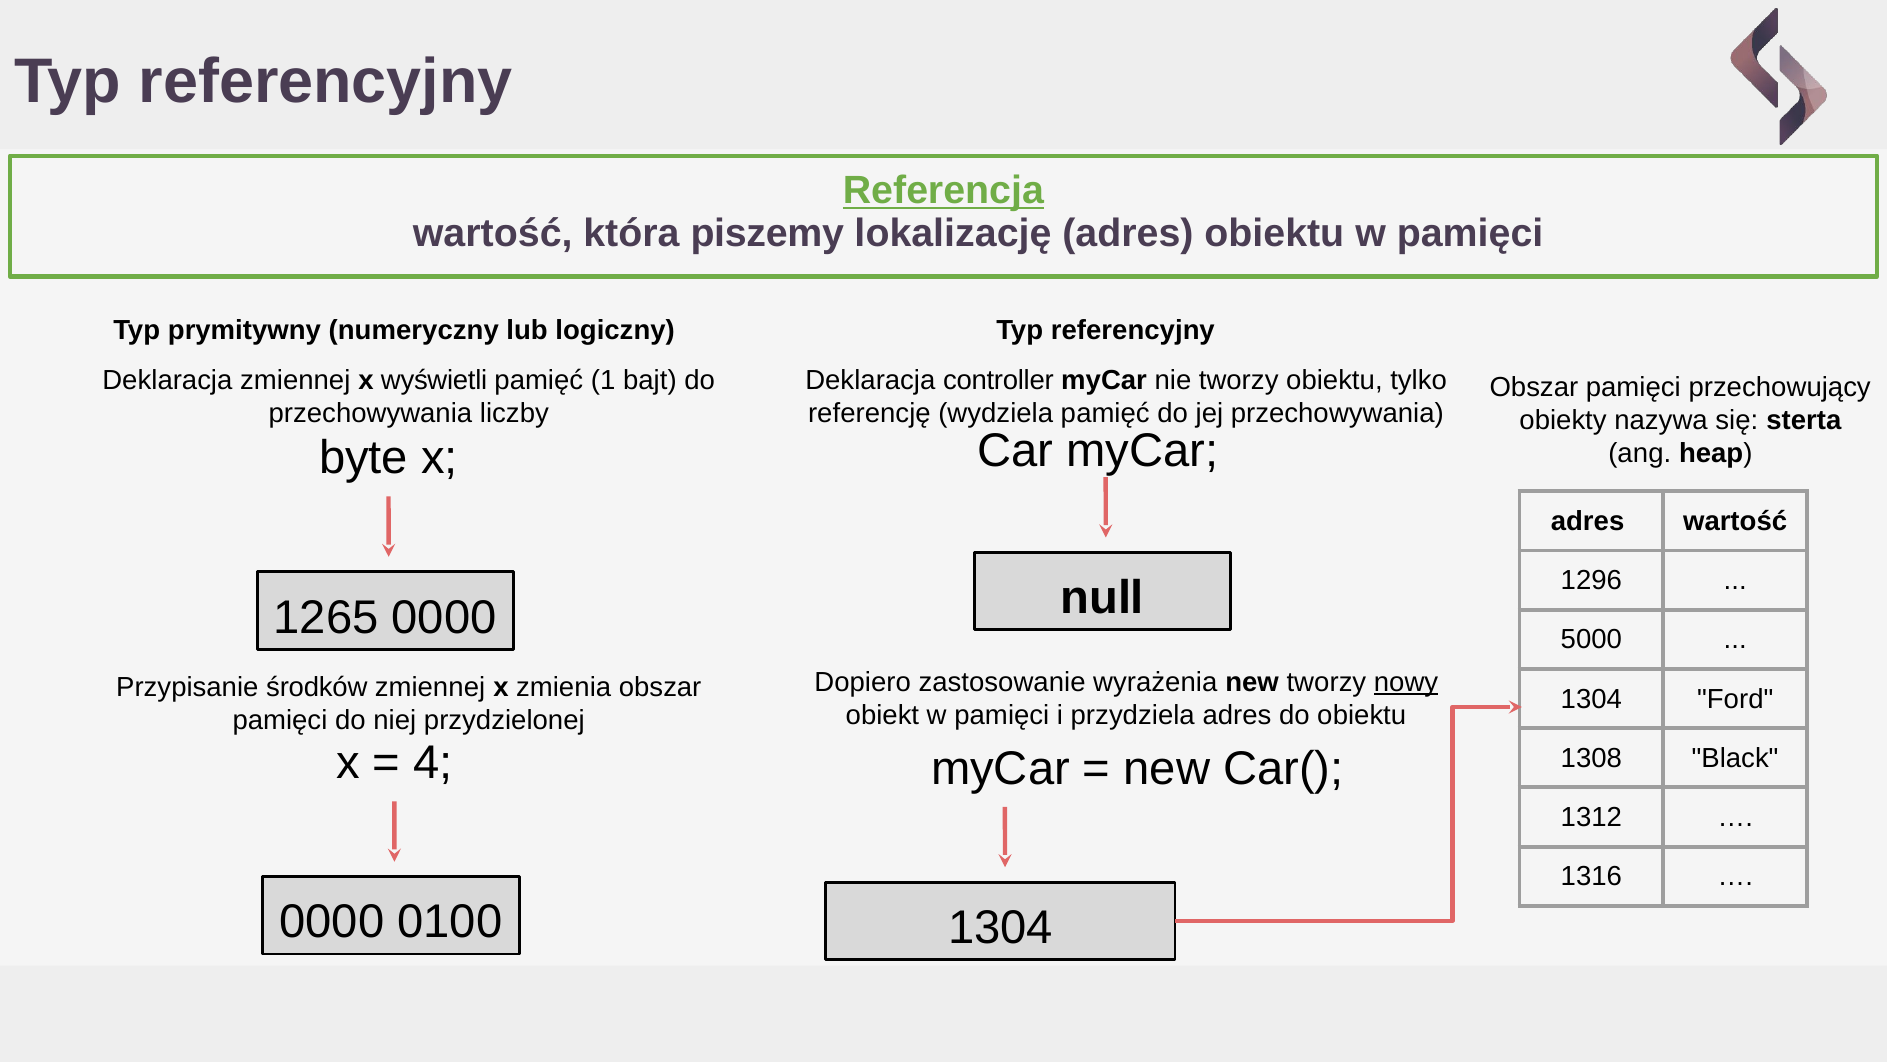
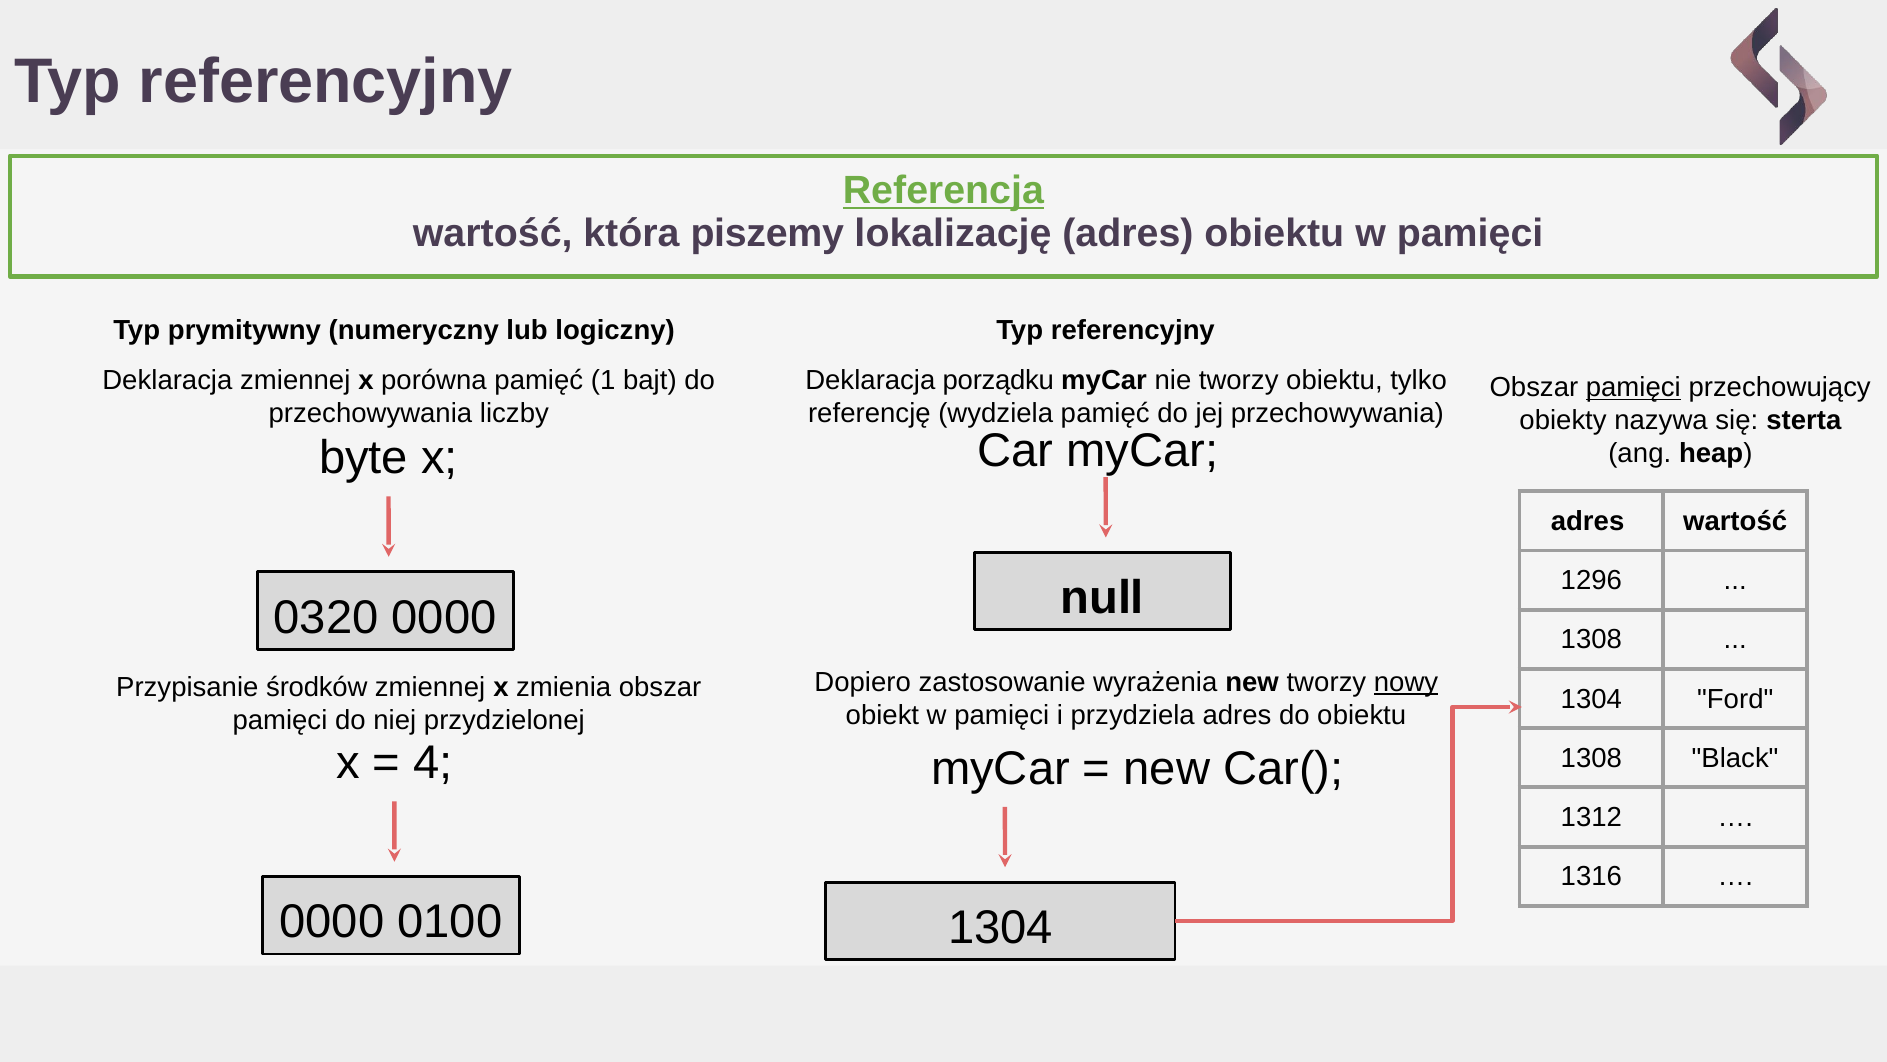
wyświetli: wyświetli -> porówna (434, 380)
controller: controller -> porządku (998, 380)
pamięci underline: none -> present (1633, 387)
1265: 1265 -> 0320 (326, 617)
5000: 5000 -> 1308 (1591, 639)
